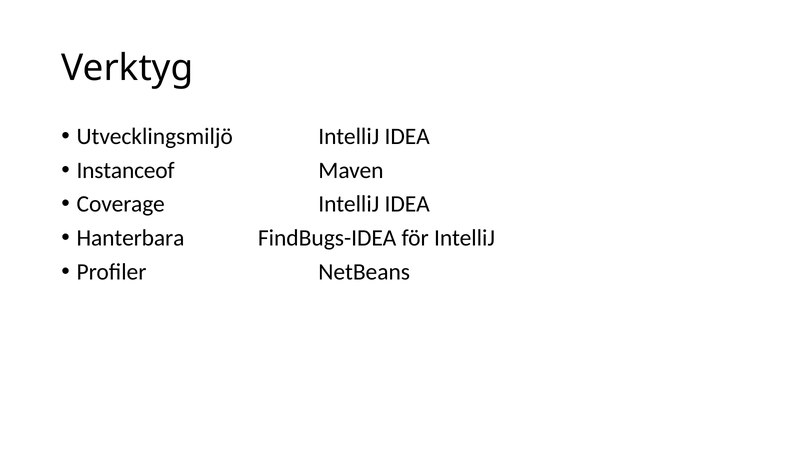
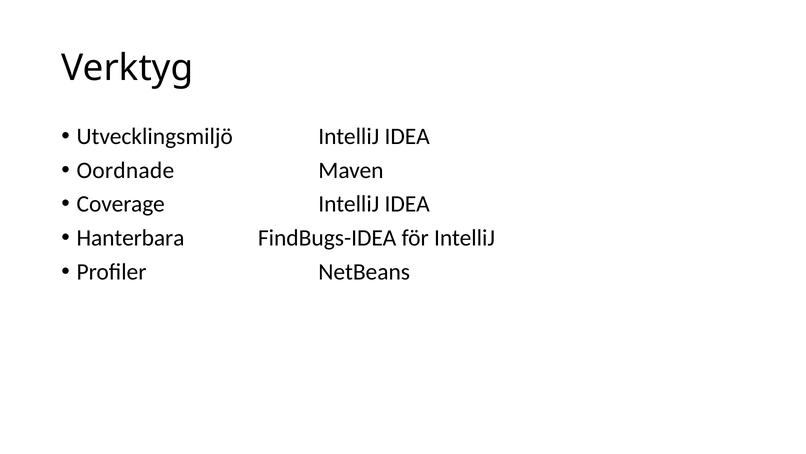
Instanceof: Instanceof -> Oordnade (125, 170)
